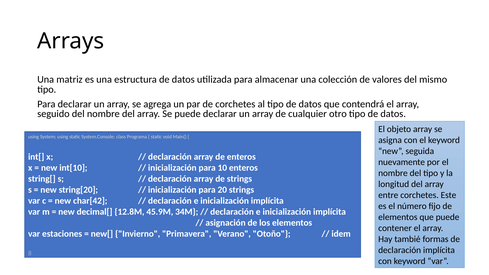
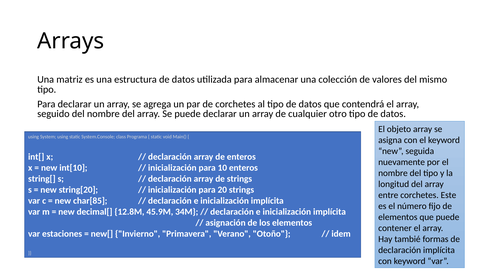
char[42: char[42 -> char[85 (90, 201)
